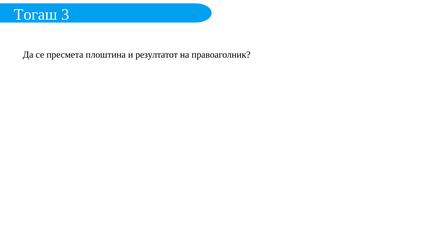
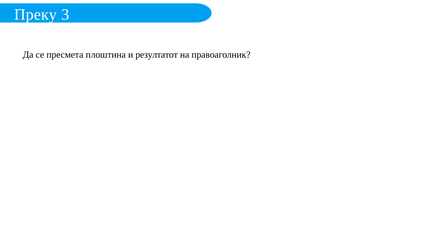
Тогаш: Тогаш -> Преку (35, 15)
